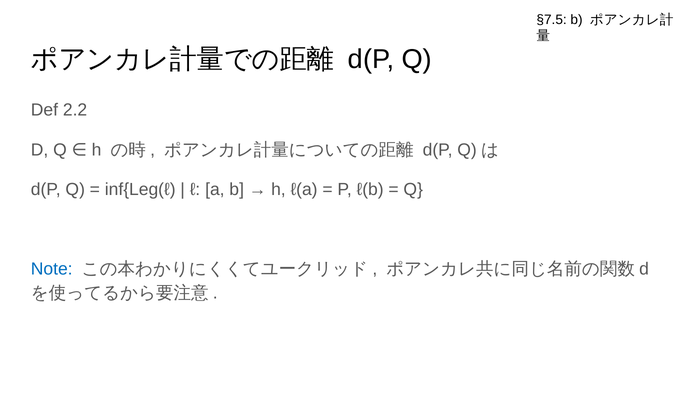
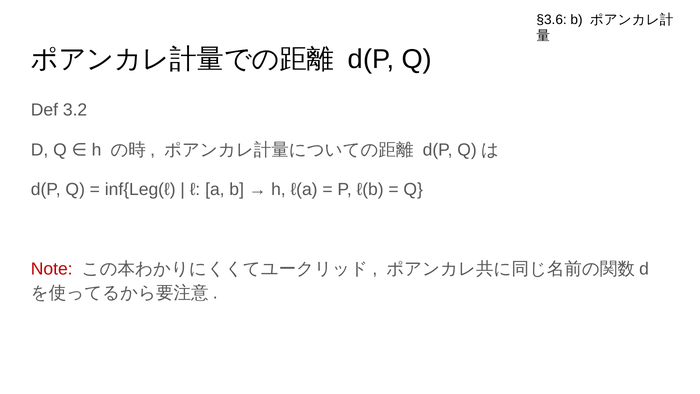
§7.5: §7.5 -> §3.6 (552, 20)
2.2: 2.2 -> 3.2 (75, 110)
Note colour: blue -> red (52, 269)
